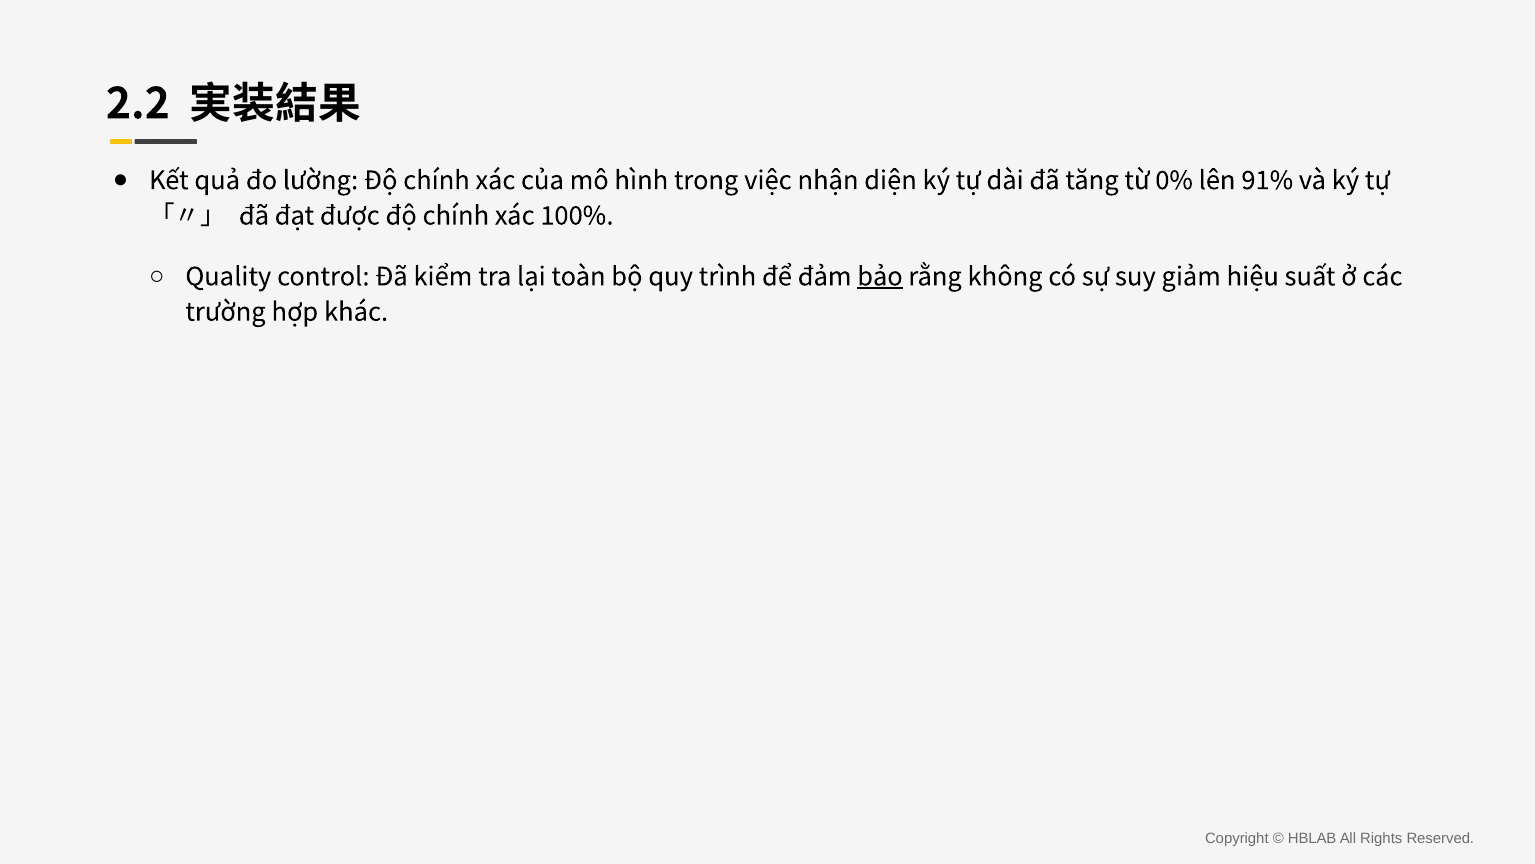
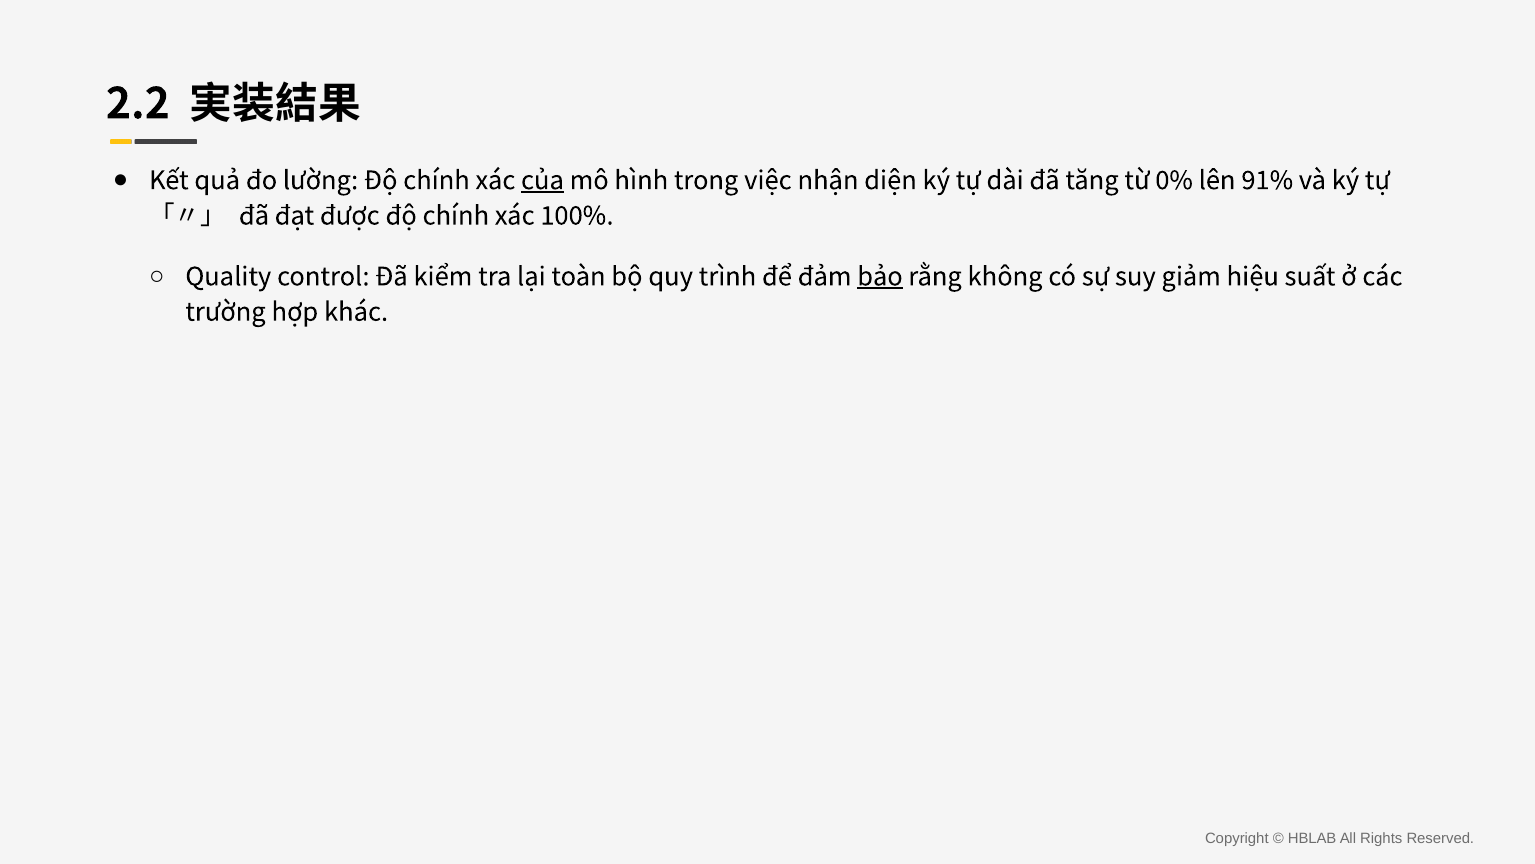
của underline: none -> present (542, 181)
